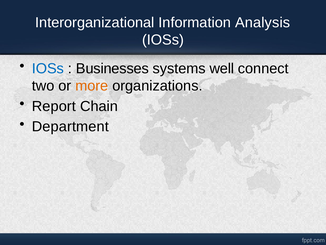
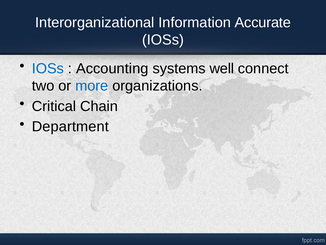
Analysis: Analysis -> Accurate (263, 22)
Businesses: Businesses -> Accounting (112, 68)
more colour: orange -> blue (92, 86)
Report: Report -> Critical (54, 106)
